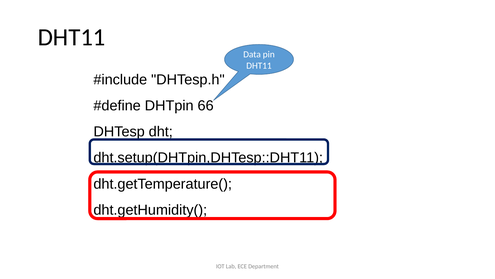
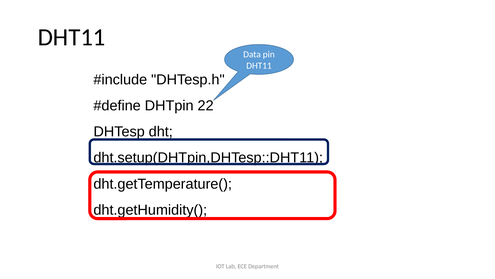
66: 66 -> 22 (206, 106)
